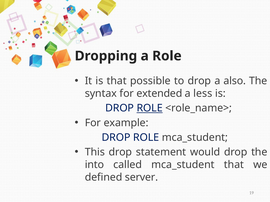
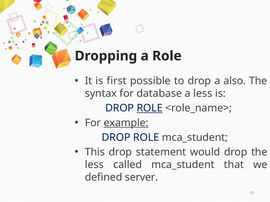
is that: that -> first (117, 81)
extended: extended -> database (159, 94)
example underline: none -> present (126, 123)
into: into -> less (94, 165)
